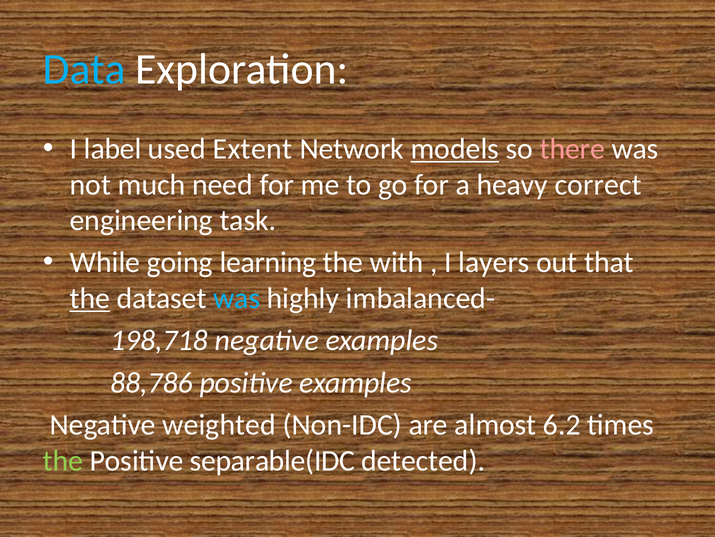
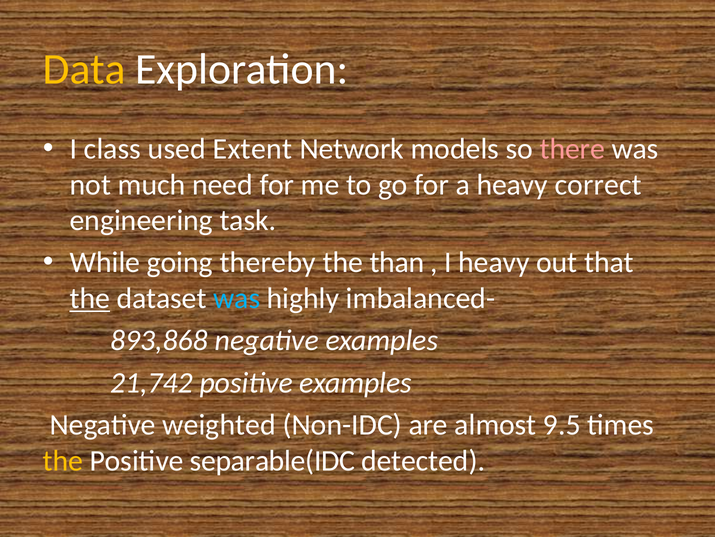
Data colour: light blue -> yellow (84, 69)
label: label -> class (113, 149)
models underline: present -> none (455, 149)
learning: learning -> thereby (268, 262)
with: with -> than (397, 262)
I layers: layers -> heavy (494, 262)
198,718: 198,718 -> 893,868 (159, 340)
88,786: 88,786 -> 21,742 (152, 382)
6.2: 6.2 -> 9.5 (562, 424)
the colour: light green -> yellow (63, 460)
